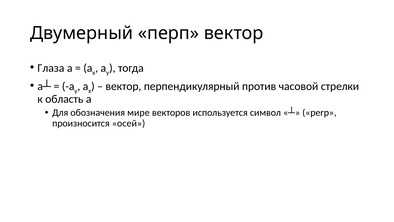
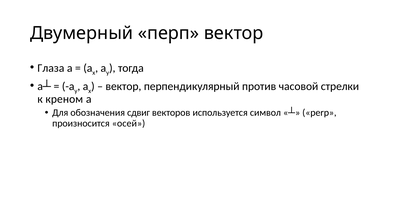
область: область -> креном (64, 99)
мире: мире -> сдвиг (139, 113)
